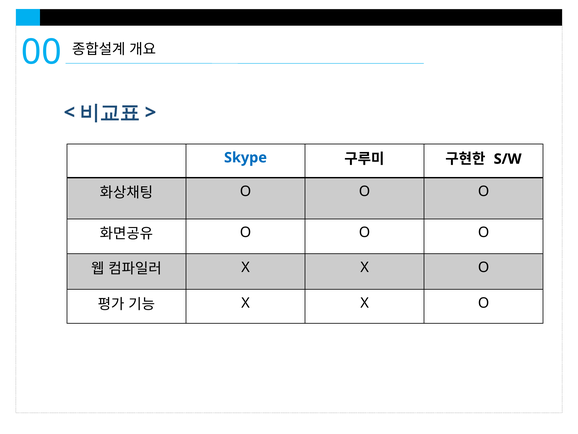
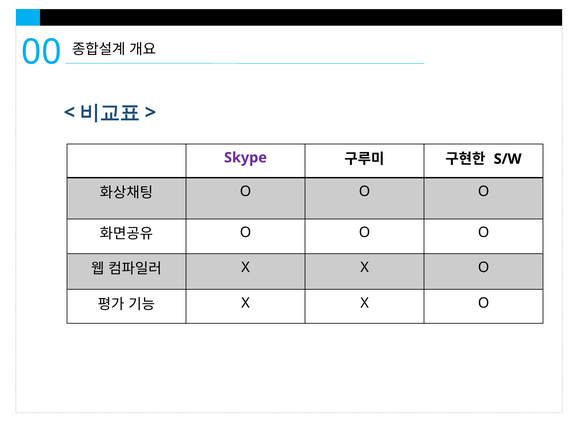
Skype colour: blue -> purple (245, 157)
